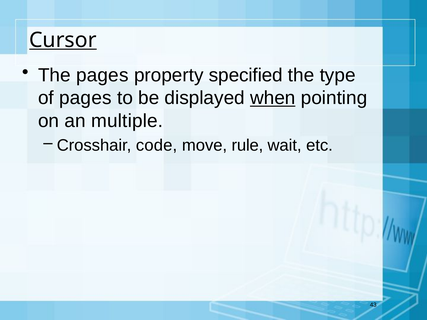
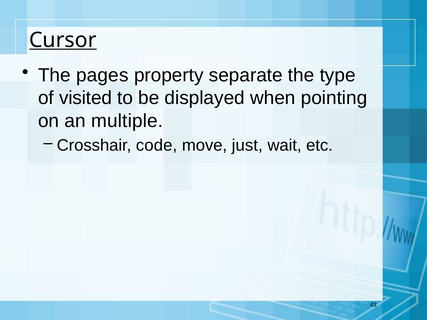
specified: specified -> separate (246, 75)
of pages: pages -> visited (86, 98)
when underline: present -> none (273, 98)
rule: rule -> just (247, 145)
